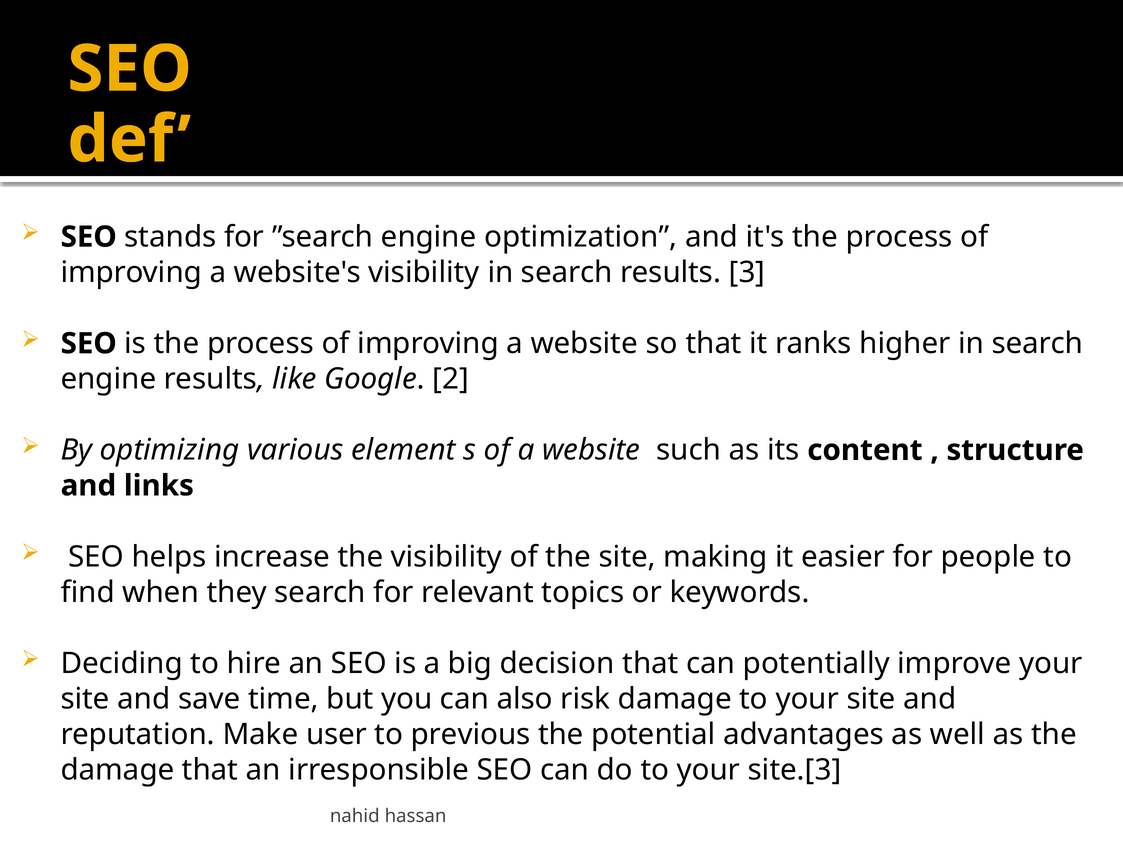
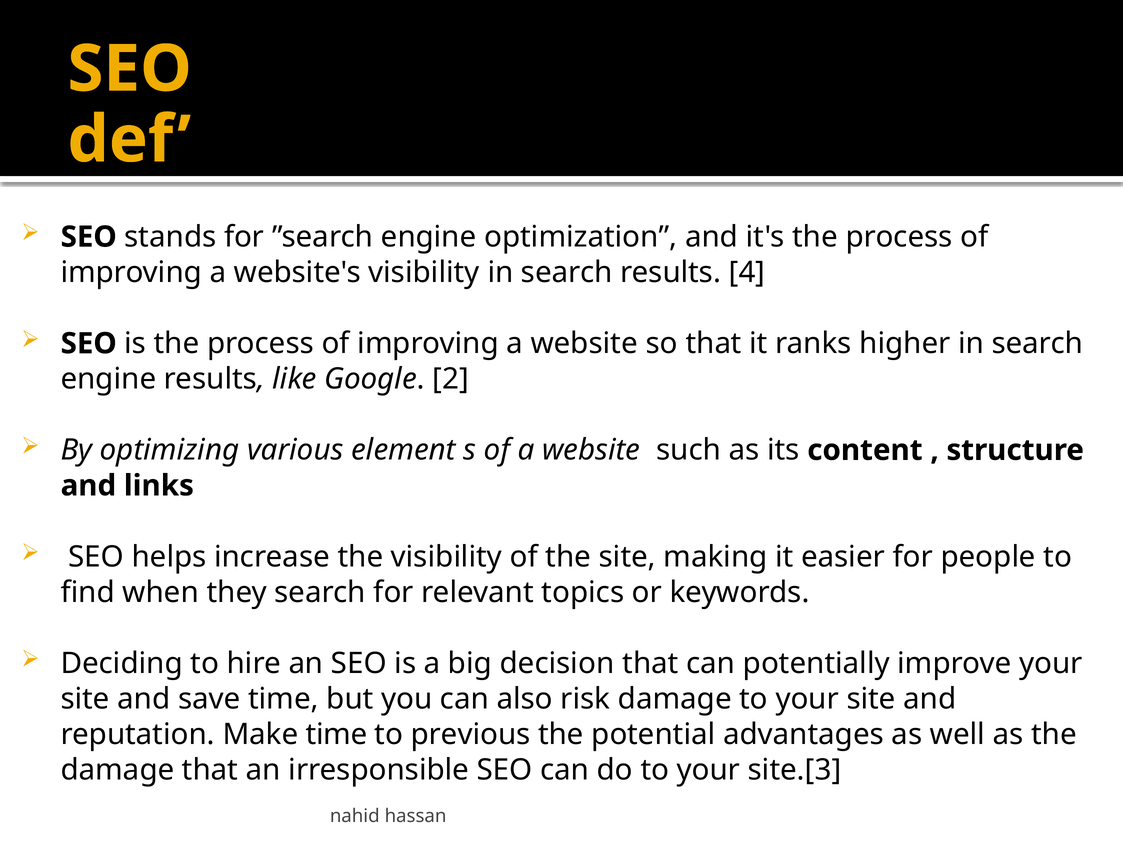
3: 3 -> 4 (747, 273)
Make user: user -> time (337, 735)
